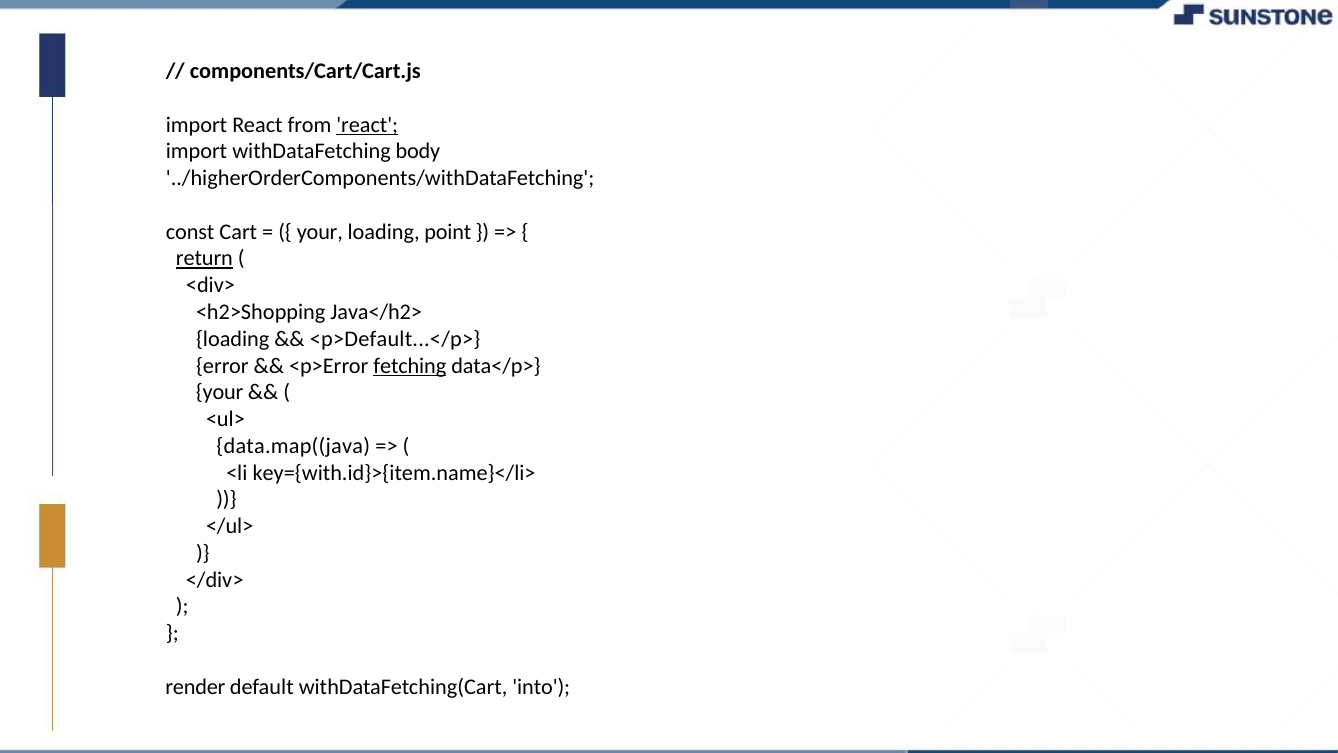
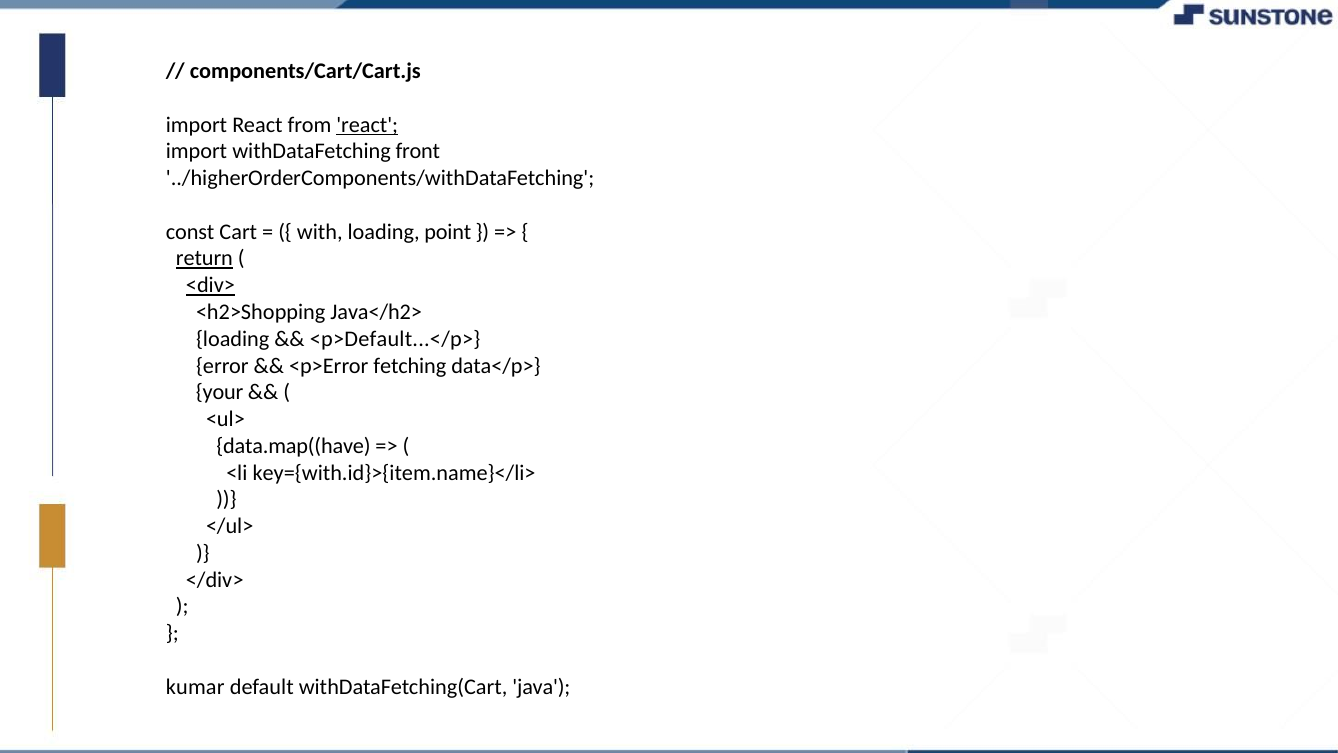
body: body -> front (418, 151)
your: your -> with (320, 232)
<div> underline: none -> present (210, 285)
fetching underline: present -> none (410, 365)
data.map((java: data.map((java -> data.map((have (293, 446)
render: render -> kumar (195, 687)
into: into -> java (541, 687)
